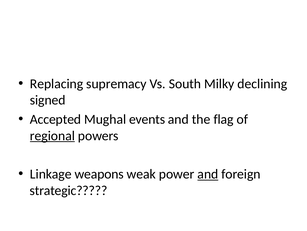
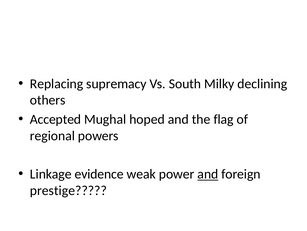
signed: signed -> others (48, 100)
events: events -> hoped (147, 119)
regional underline: present -> none (52, 135)
weapons: weapons -> evidence (99, 174)
strategic: strategic -> prestige (68, 190)
